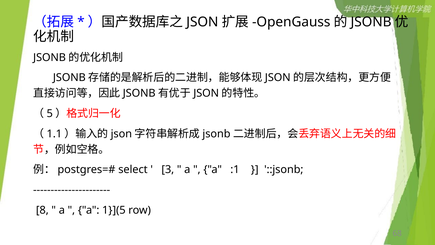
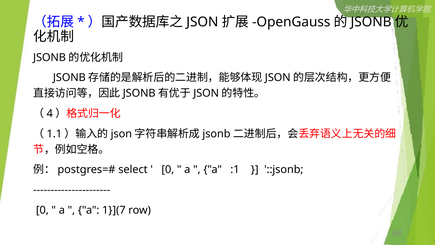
5: 5 -> 4 (50, 113)
3: 3 -> 0 (168, 169)
8: 8 -> 0 (42, 210)
1}](5: 1}](5 -> 1}](7 (114, 210)
